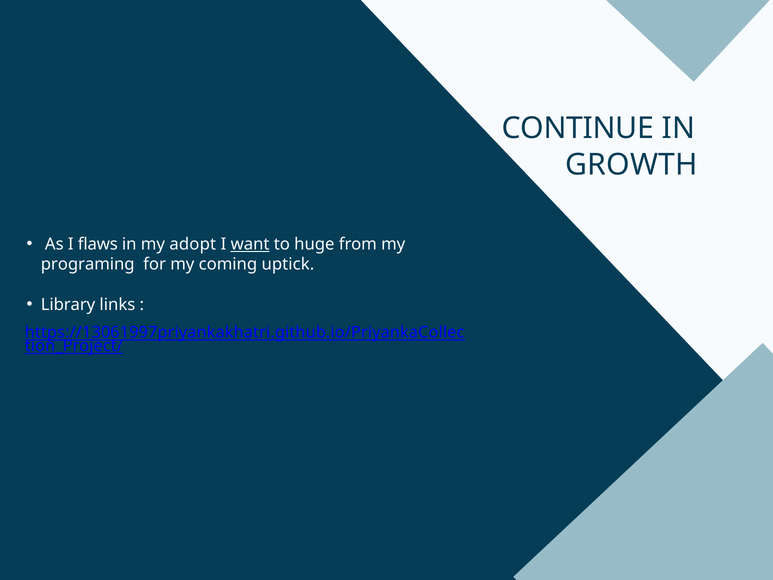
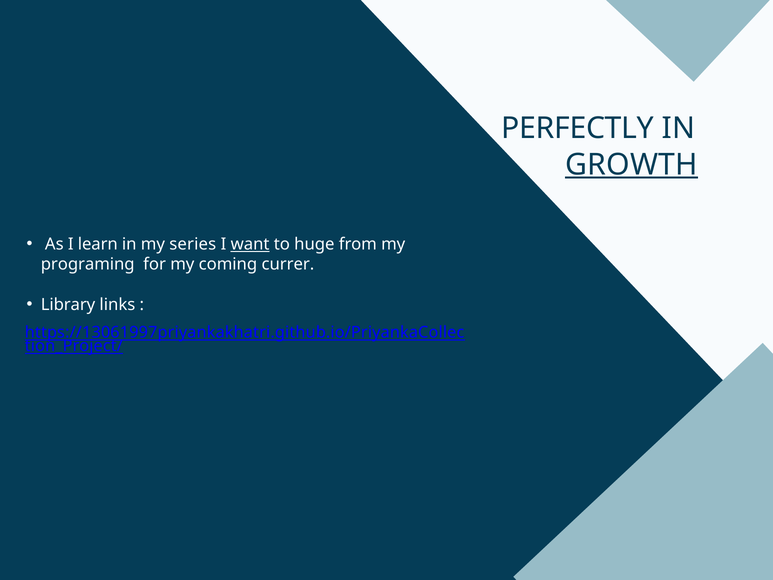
CONTINUE: CONTINUE -> PERFECTLY (578, 128)
GROWTH underline: none -> present (631, 165)
flaws: flaws -> learn (98, 244)
adopt: adopt -> series (193, 244)
uptick: uptick -> currer (288, 264)
